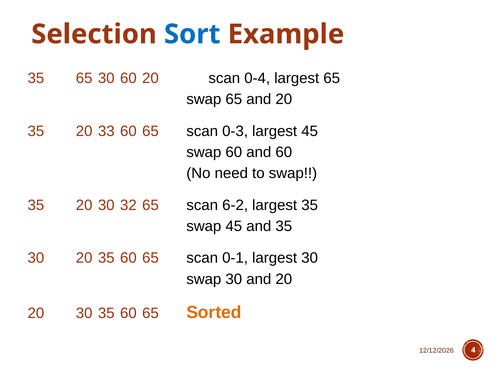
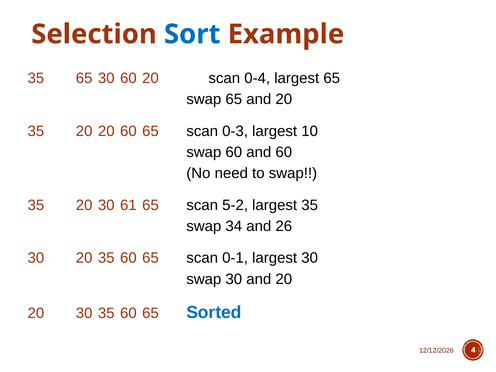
35 20 33: 33 -> 20 (106, 131)
largest 45: 45 -> 10 (310, 131)
32: 32 -> 61 (128, 205)
6-2: 6-2 -> 5-2 (235, 205)
swap 45: 45 -> 34 (234, 226)
and 35: 35 -> 26 (284, 226)
Sorted colour: orange -> blue (214, 312)
